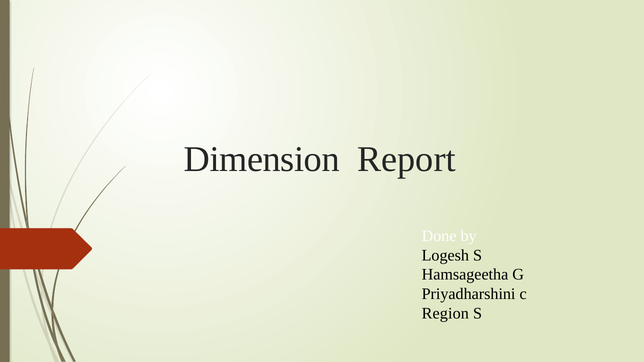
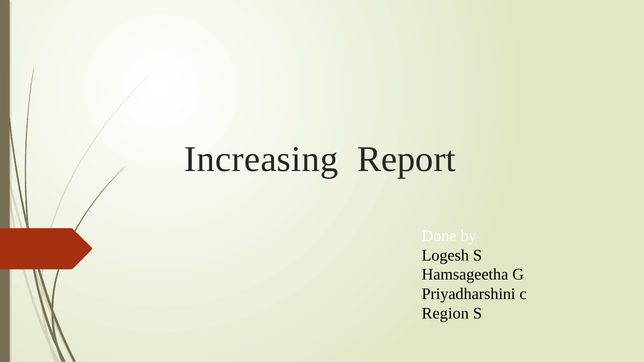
Dimension: Dimension -> Increasing (261, 159)
